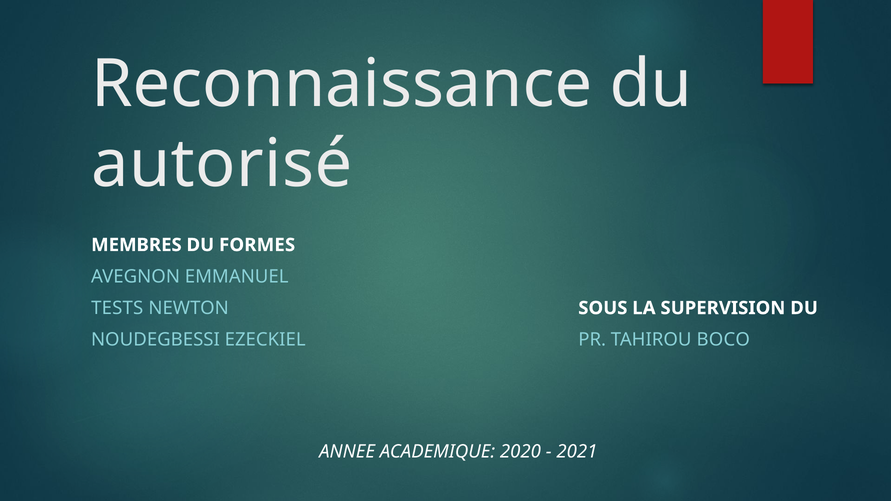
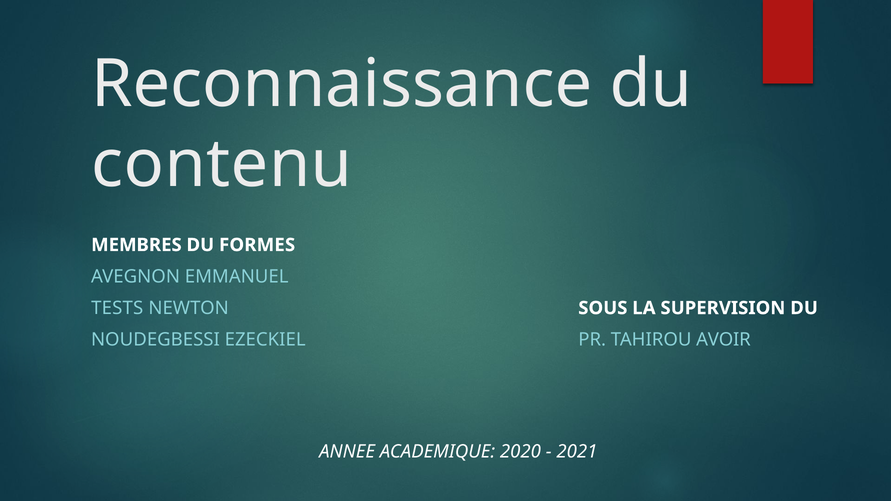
autorisé: autorisé -> contenu (222, 164)
BOCO: BOCO -> AVOIR (723, 340)
